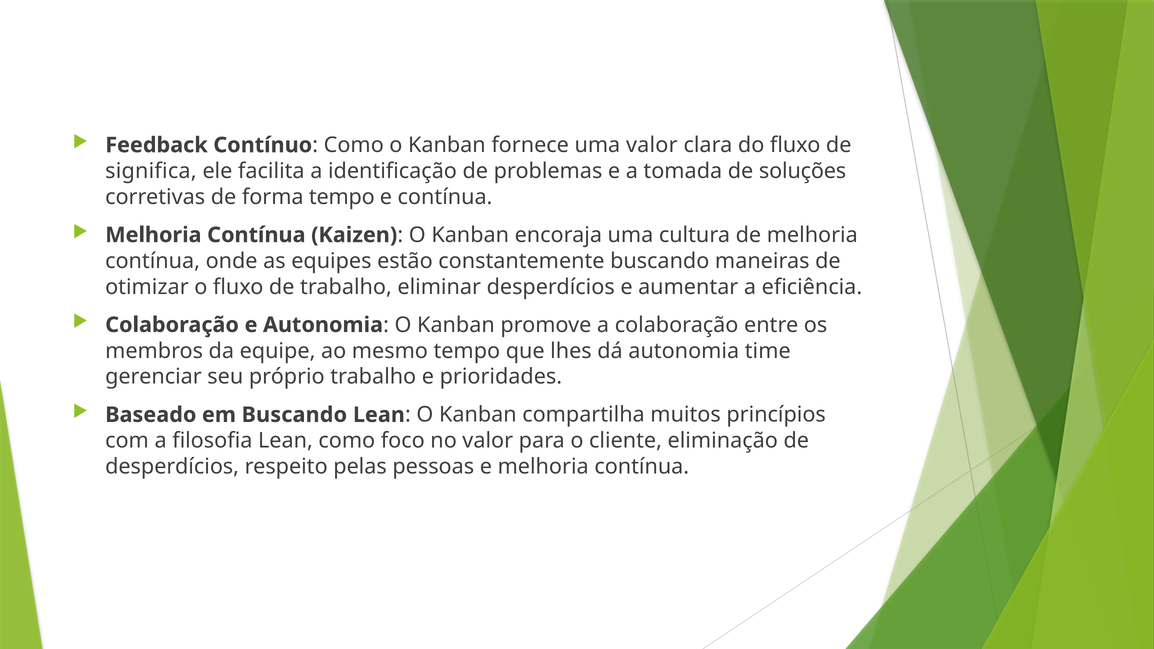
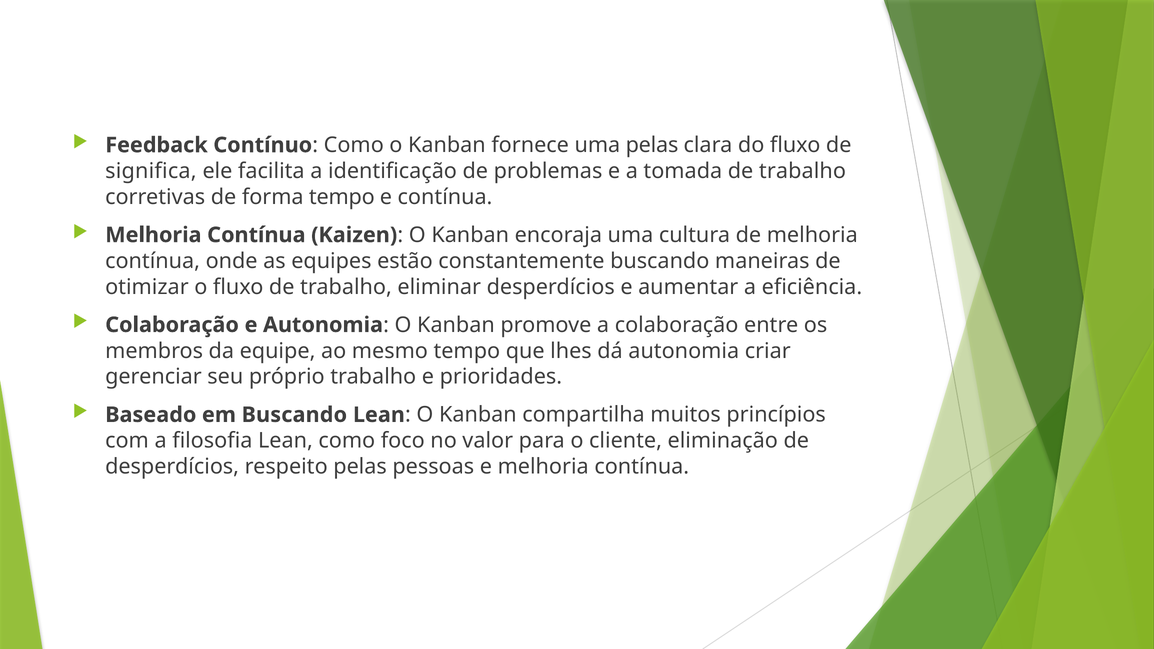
uma valor: valor -> pelas (652, 145)
tomada de soluções: soluções -> trabalho (802, 171)
time: time -> criar (768, 351)
